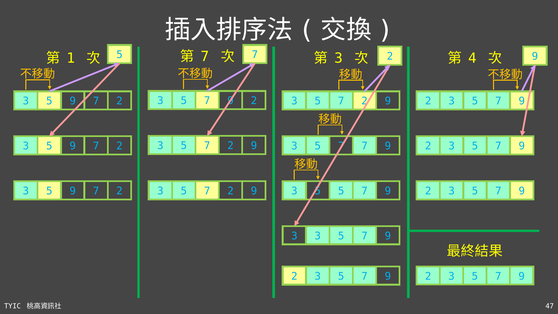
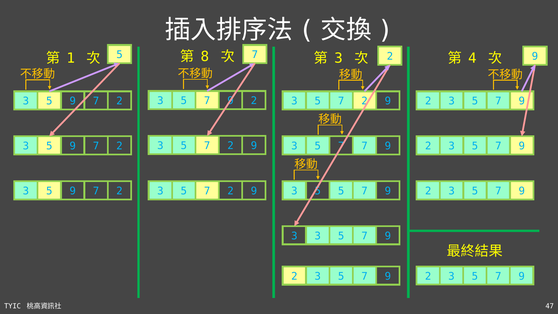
7: 7 -> 8 (205, 57)
